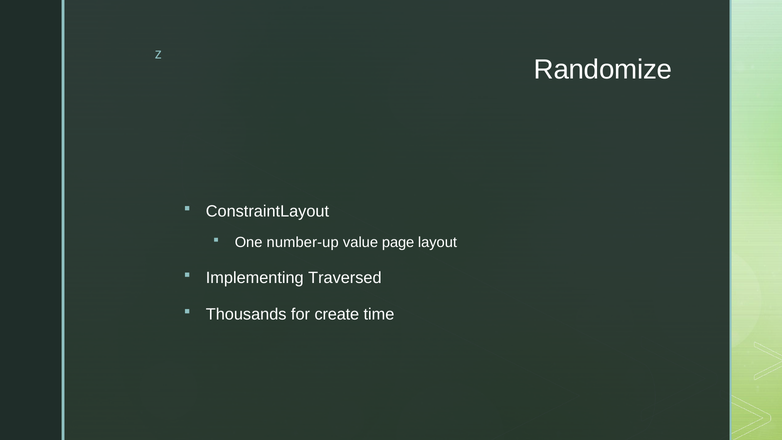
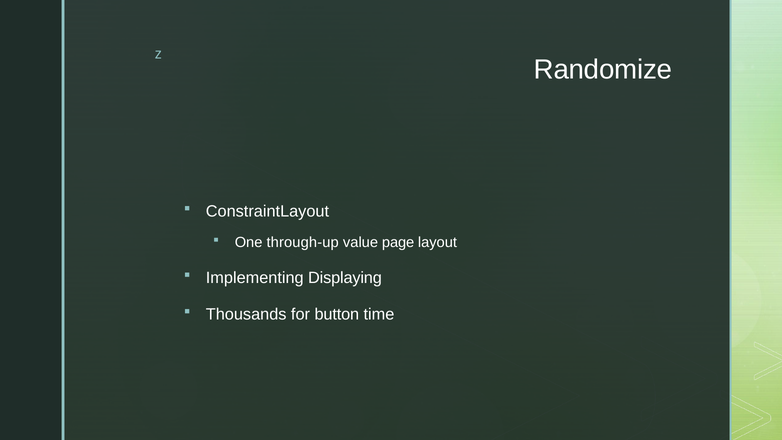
number-up: number-up -> through-up (303, 242)
Traversed: Traversed -> Displaying (345, 278)
create: create -> button (337, 314)
